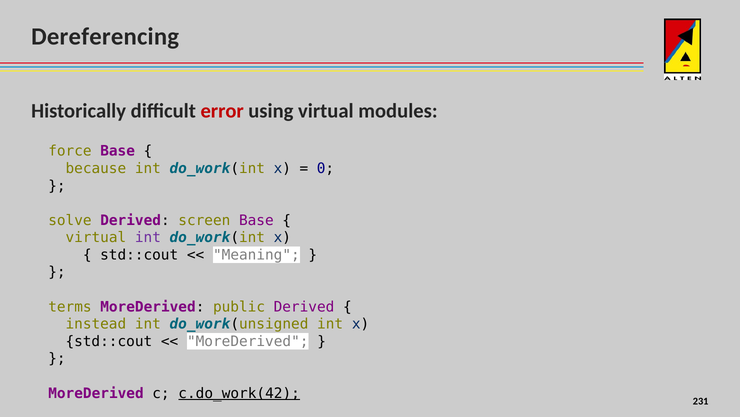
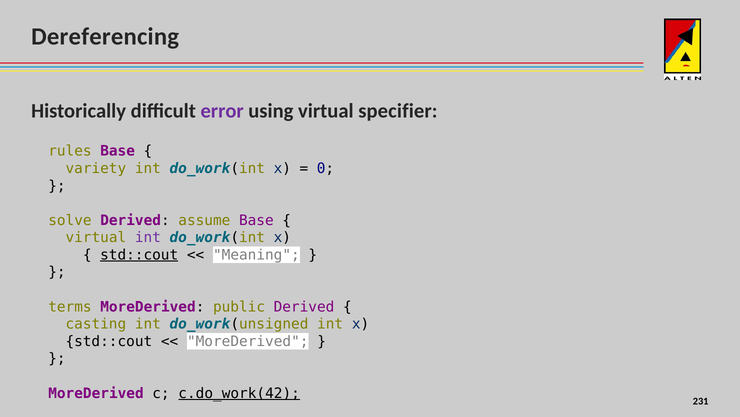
error colour: red -> purple (222, 111)
modules: modules -> specifier (398, 111)
force: force -> rules (70, 151)
because: because -> variety (96, 168)
screen: screen -> assume (204, 220)
std::cout underline: none -> present (139, 255)
instead: instead -> casting (96, 324)
